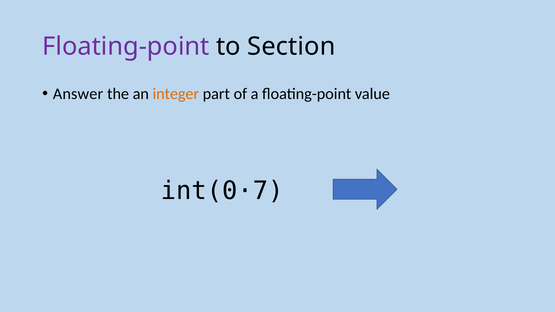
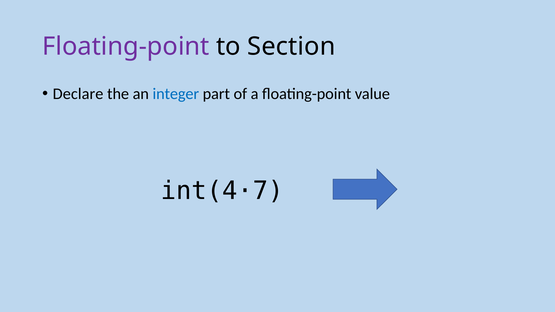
Answer: Answer -> Declare (78, 94)
integer colour: orange -> blue (176, 94)
int(0·7: int(0·7 -> int(4·7 (222, 191)
